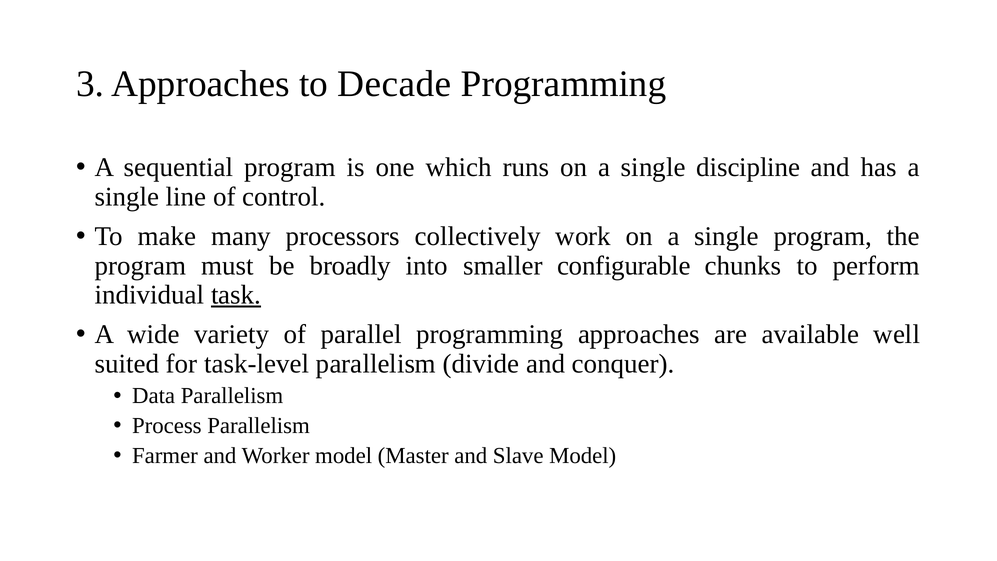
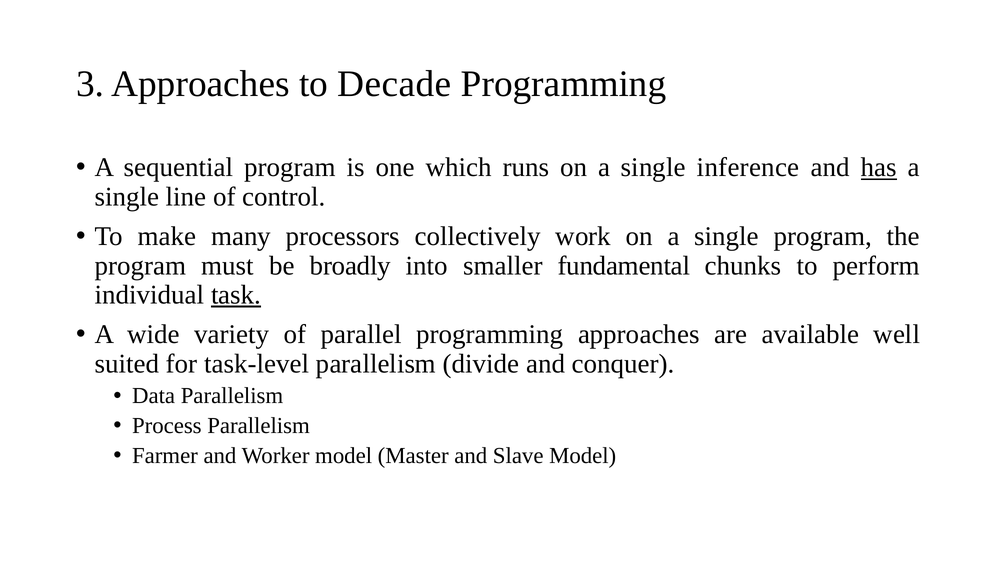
discipline: discipline -> inference (748, 167)
has underline: none -> present (879, 167)
configurable: configurable -> fundamental (624, 266)
